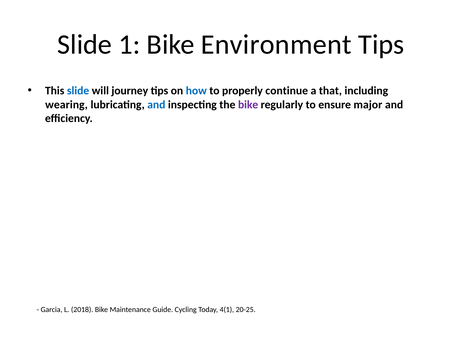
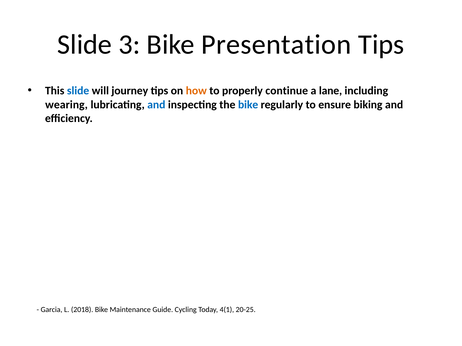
1: 1 -> 3 (129, 45)
Environment: Environment -> Presentation (276, 45)
how colour: blue -> orange (196, 91)
that: that -> lane (331, 91)
bike colour: purple -> blue (248, 105)
major: major -> biking (368, 105)
